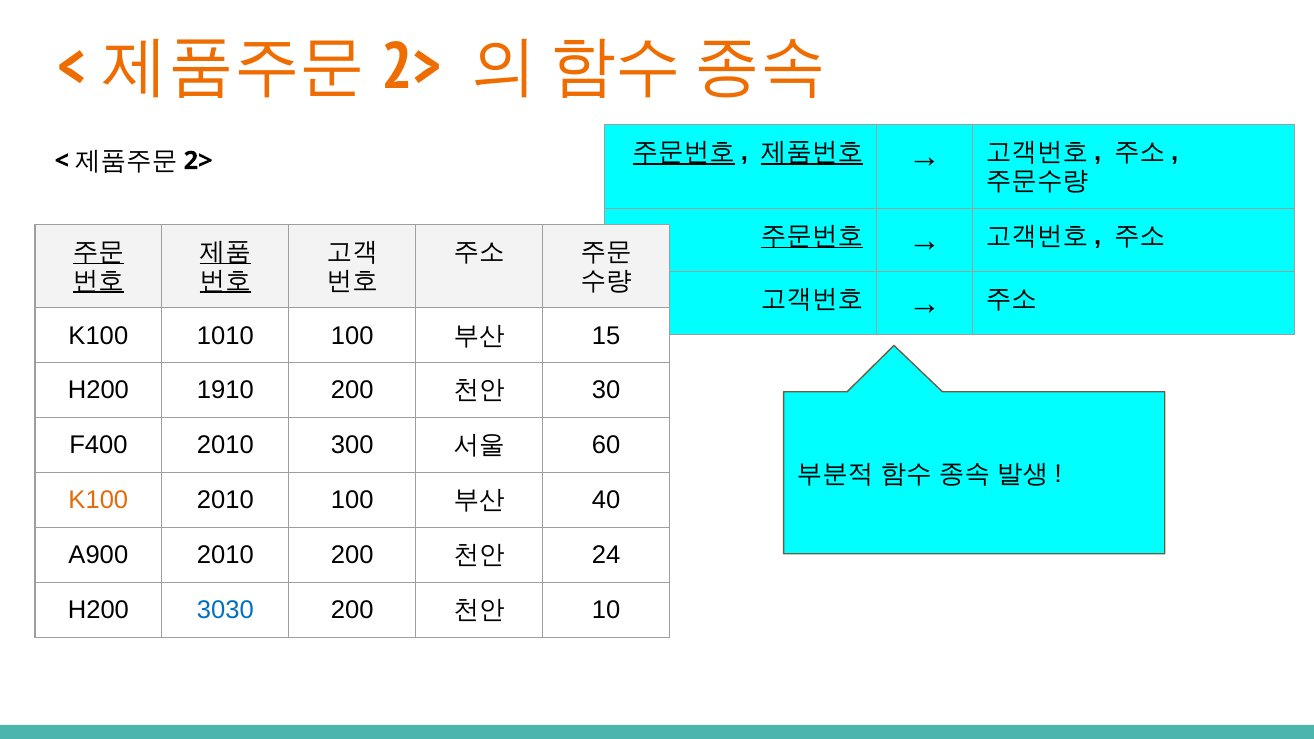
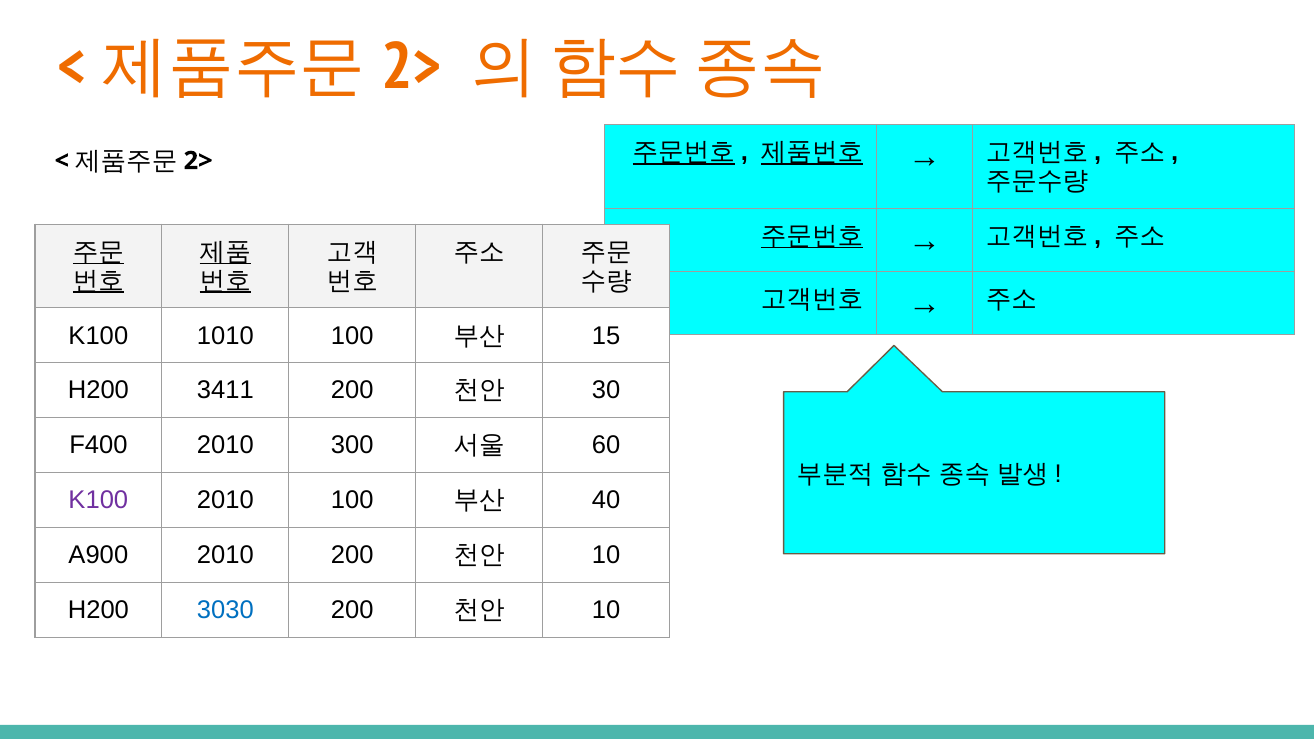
1910: 1910 -> 3411 (225, 391)
K100 colour: orange -> purple (98, 501)
24: 24 -> 10 (606, 555)
